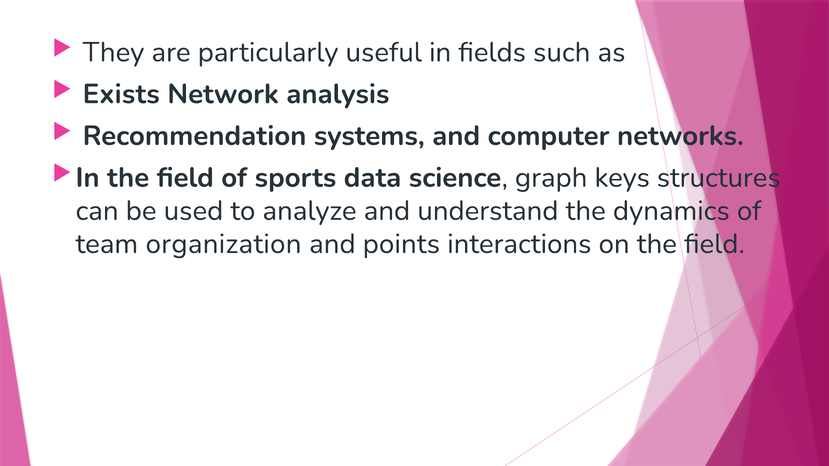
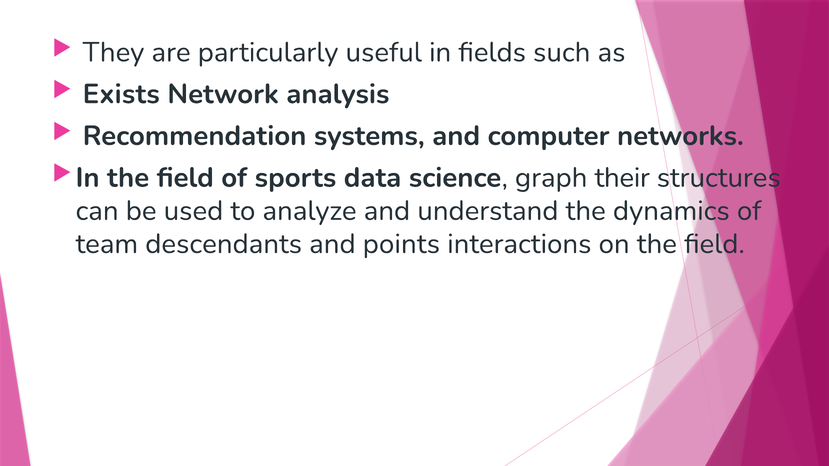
keys: keys -> their (622, 178)
organization: organization -> descendants (224, 244)
